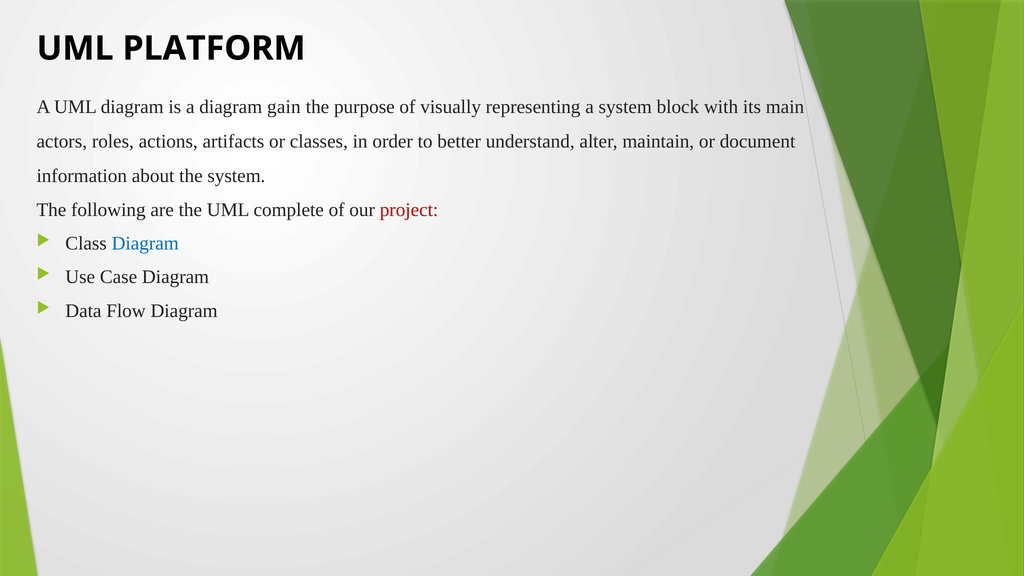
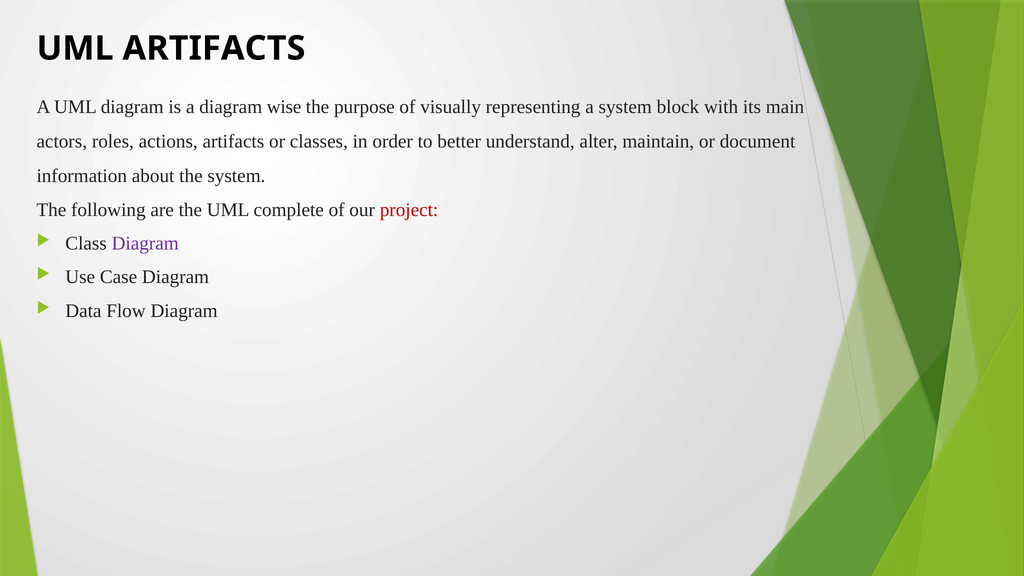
UML PLATFORM: PLATFORM -> ARTIFACTS (214, 48)
gain: gain -> wise (284, 107)
Diagram colour: blue -> purple (145, 243)
